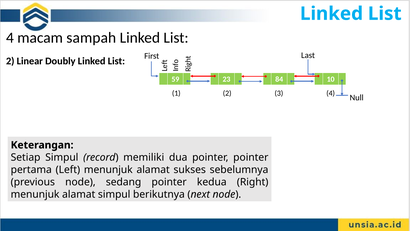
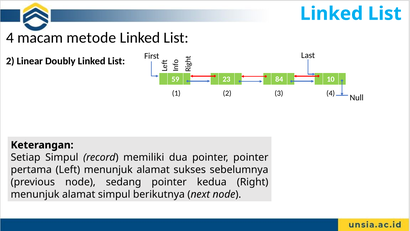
sampah: sampah -> metode (91, 38)
